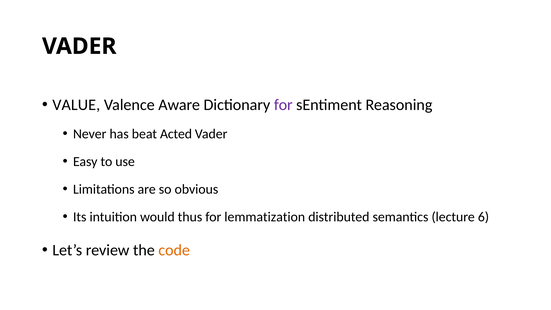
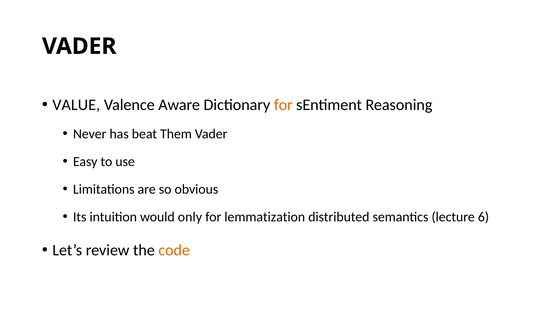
for colour: purple -> orange (283, 105)
Acted: Acted -> Them (176, 134)
thus: thus -> only (190, 217)
